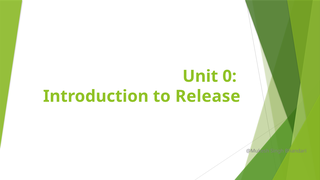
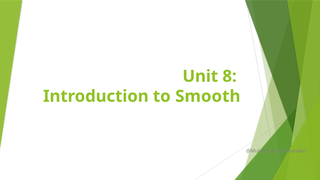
0: 0 -> 8 (230, 76)
Release: Release -> Smooth (208, 96)
